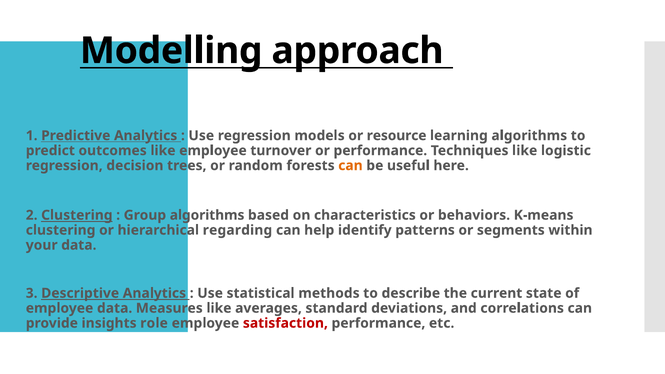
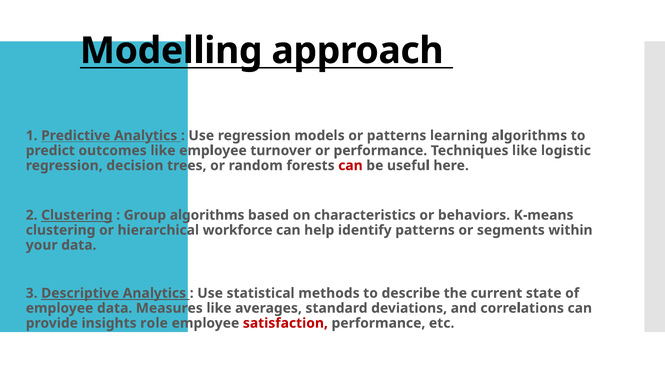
or resource: resource -> patterns (397, 136)
can colour: orange -> red (350, 166)
regarding: regarding -> workforce (238, 230)
